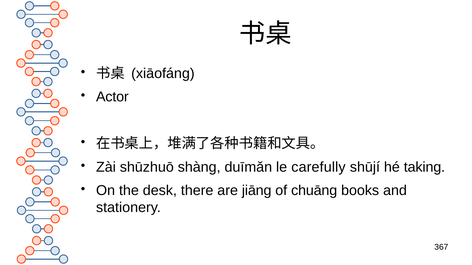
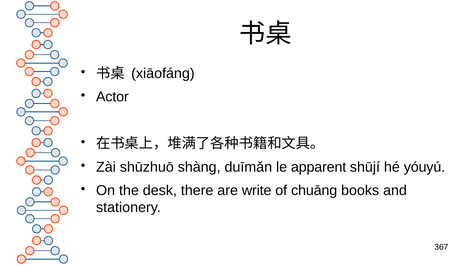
carefully: carefully -> apparent (319, 167)
taking: taking -> yóuyú (424, 167)
jiāng: jiāng -> write (257, 191)
